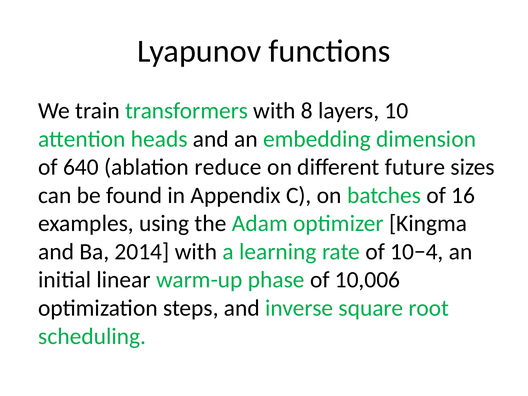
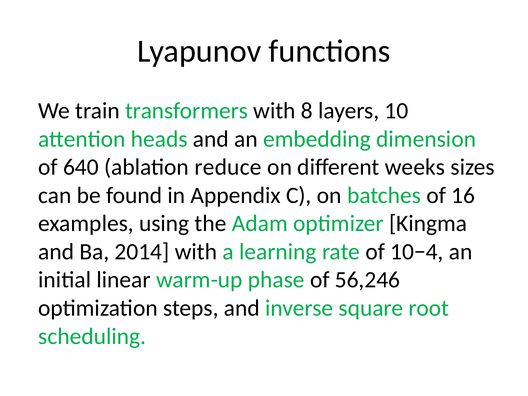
future: future -> weeks (415, 167)
10,006: 10,006 -> 56,246 (367, 280)
